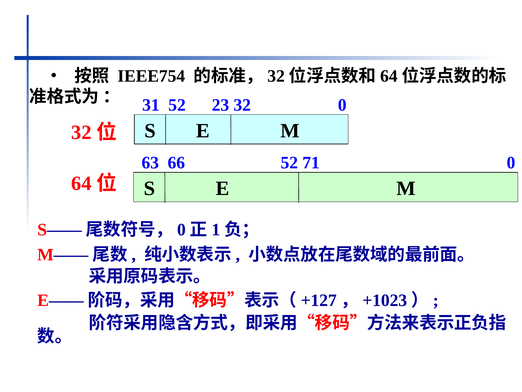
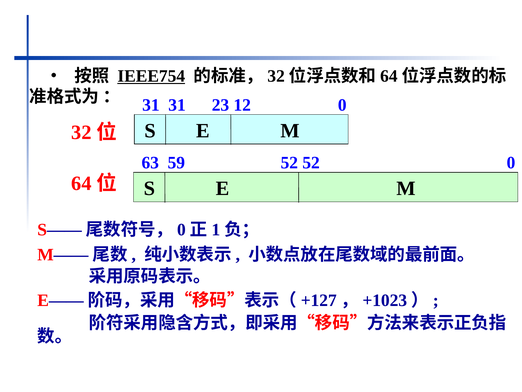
IEEE754 underline: none -> present (151, 76)
31 52: 52 -> 31 (177, 105)
23 32: 32 -> 12 (242, 105)
66: 66 -> 59 (176, 163)
52 71: 71 -> 52 (311, 163)
